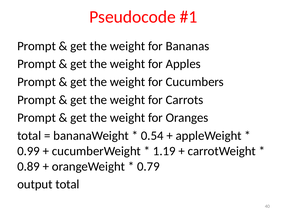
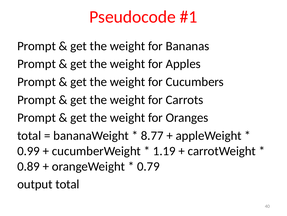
0.54: 0.54 -> 8.77 (152, 135)
